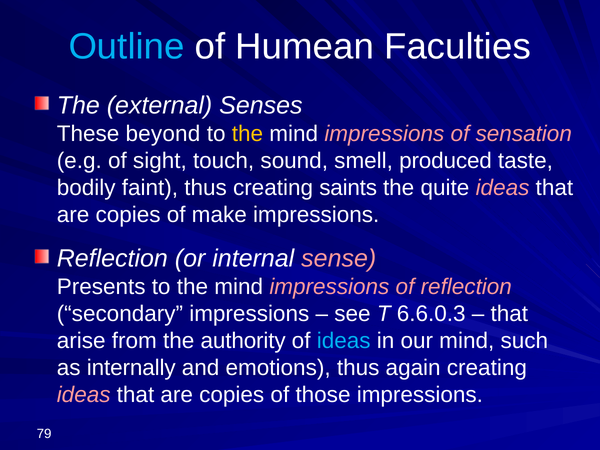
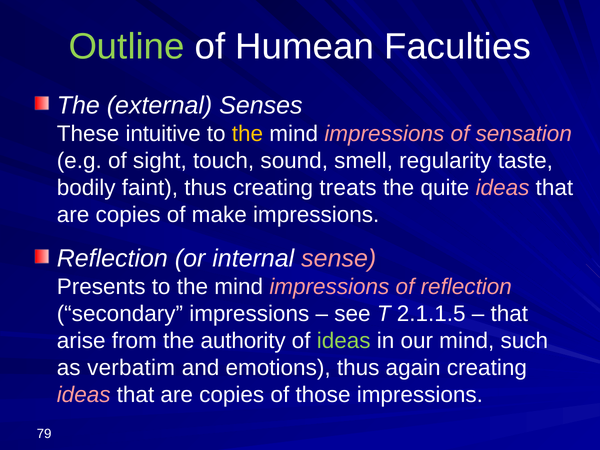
Outline colour: light blue -> light green (127, 47)
beyond: beyond -> intuitive (163, 134)
produced: produced -> regularity (445, 161)
saints: saints -> treats (348, 188)
6.6.0.3: 6.6.0.3 -> 2.1.1.5 (431, 314)
ideas colour: light blue -> light green (344, 341)
internally: internally -> verbatim (131, 368)
